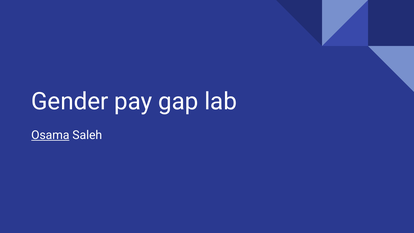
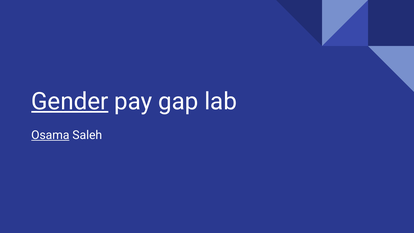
Gender underline: none -> present (70, 101)
